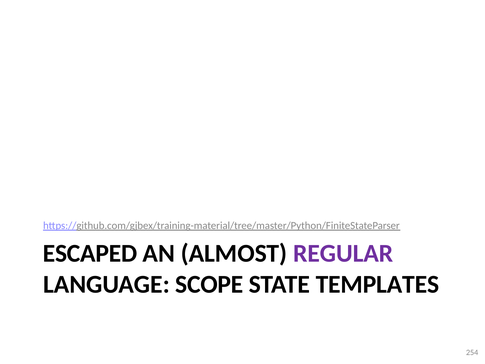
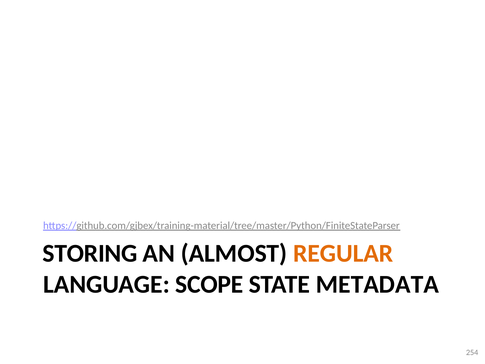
ESCAPED: ESCAPED -> STORING (90, 253)
REGULAR colour: purple -> orange (343, 253)
TEMPLATES: TEMPLATES -> METADATA (377, 284)
